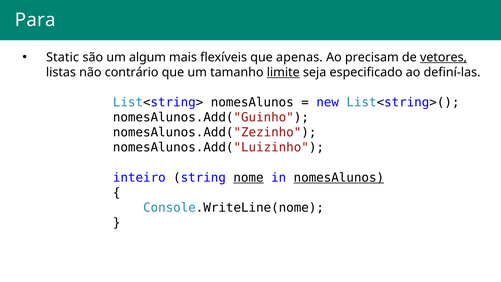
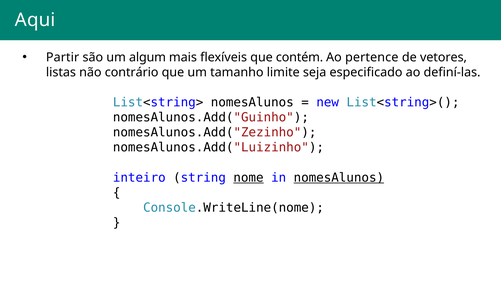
Para: Para -> Aqui (35, 20)
Static: Static -> Partir (63, 57)
apenas: apenas -> contém (300, 57)
precisam: precisam -> pertence (372, 57)
vetores underline: present -> none (443, 57)
limite underline: present -> none (283, 72)
